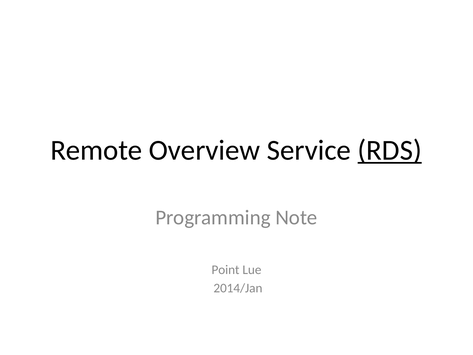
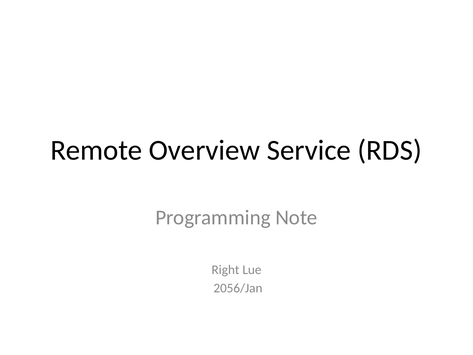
RDS underline: present -> none (390, 150)
Point: Point -> Right (225, 270)
2014/Jan: 2014/Jan -> 2056/Jan (238, 288)
